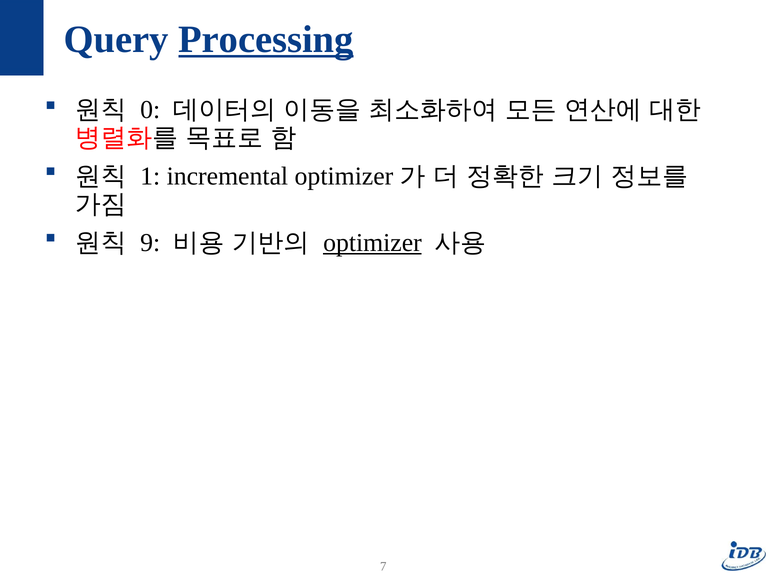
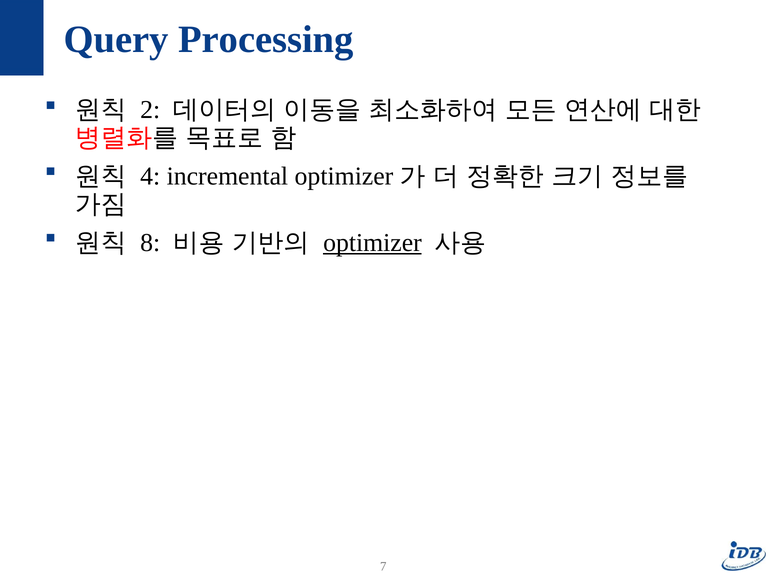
Processing underline: present -> none (266, 40)
0: 0 -> 2 (150, 110)
1: 1 -> 4 (150, 176)
9: 9 -> 8 (150, 243)
